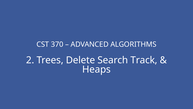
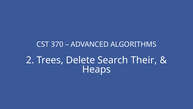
Track: Track -> Their (144, 60)
